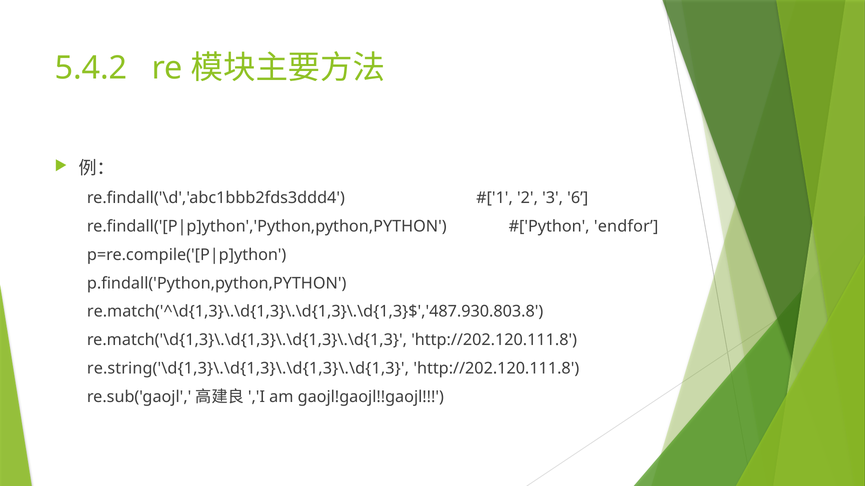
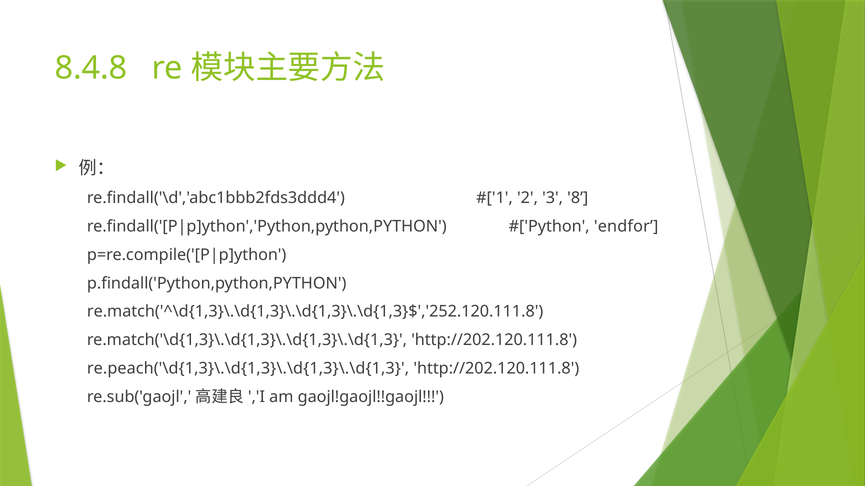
5.4.2: 5.4.2 -> 8.4.8 (91, 68)
6: 6 -> 8 (578, 198)
re.match('^\d{1,3}\.\d{1,3}\.\d{1,3}\.\d{1,3}$','487.930.803.8: re.match('^\d{1,3}\.\d{1,3}\.\d{1,3}\.\d{1,3}$','487.930.803.8 -> re.match('^\d{1,3}\.\d{1,3}\.\d{1,3}\.\d{1,3}$','252.120.111.8 (315, 312)
re.string('\d{1,3}\.\d{1,3}\.\d{1,3}\.\d{1,3: re.string('\d{1,3}\.\d{1,3}\.\d{1,3}\.\d{1,3 -> re.peach('\d{1,3}\.\d{1,3}\.\d{1,3}\.\d{1,3 (248, 369)
